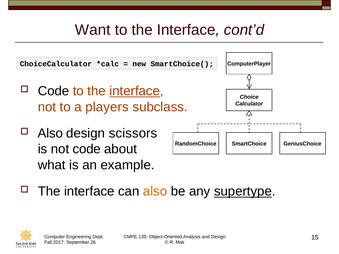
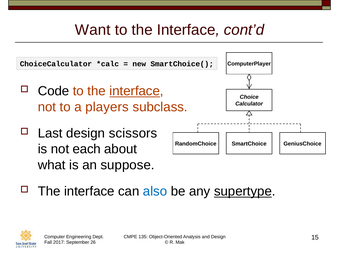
Also: Also -> Last (50, 133)
not code: code -> each (87, 149)
example: example -> suppose (128, 165)
also colour: orange -> blue (155, 191)
